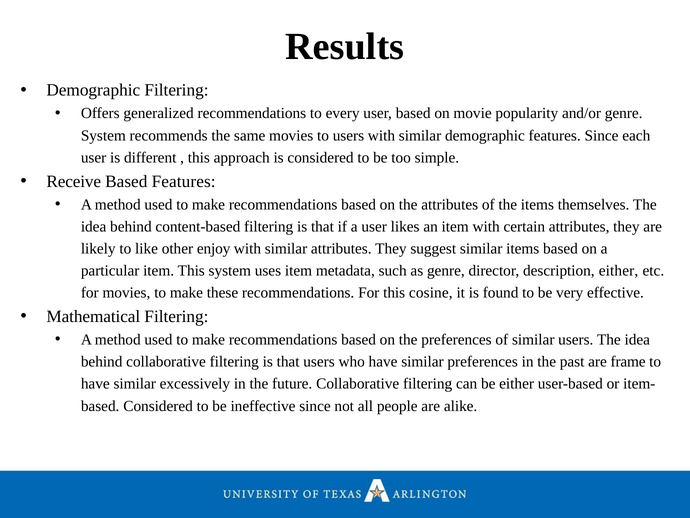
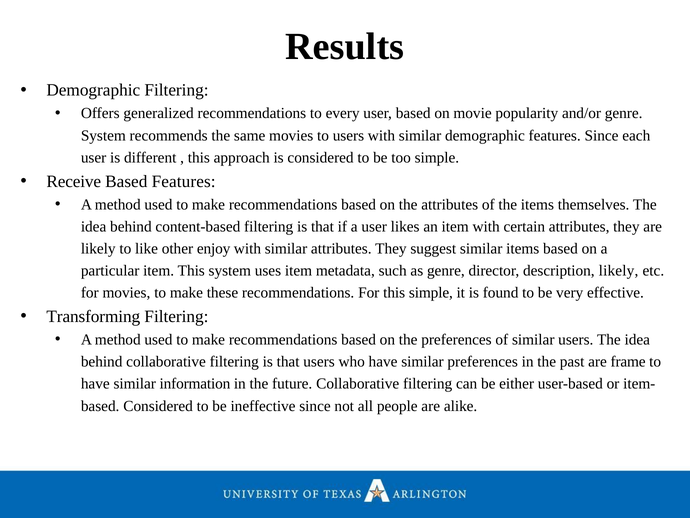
description either: either -> likely (619, 270)
this cosine: cosine -> simple (431, 293)
Mathematical: Mathematical -> Transforming (93, 316)
excessively: excessively -> information (195, 384)
